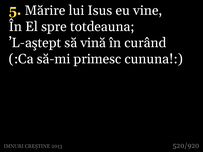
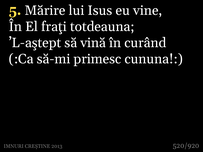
spre: spre -> fraţi (54, 27)
